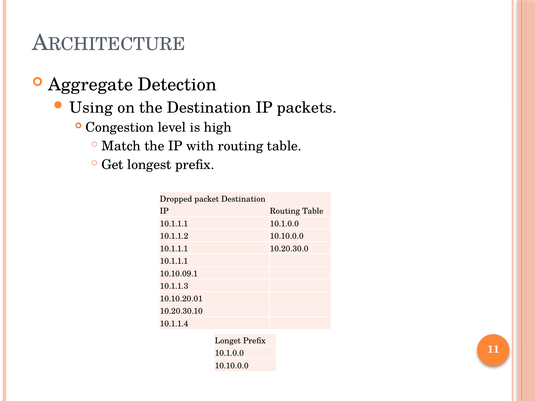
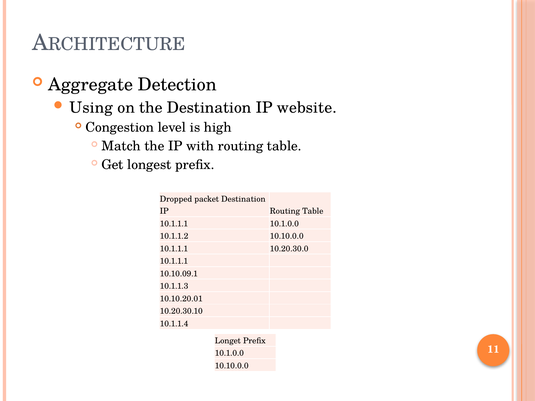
packets: packets -> website (307, 108)
